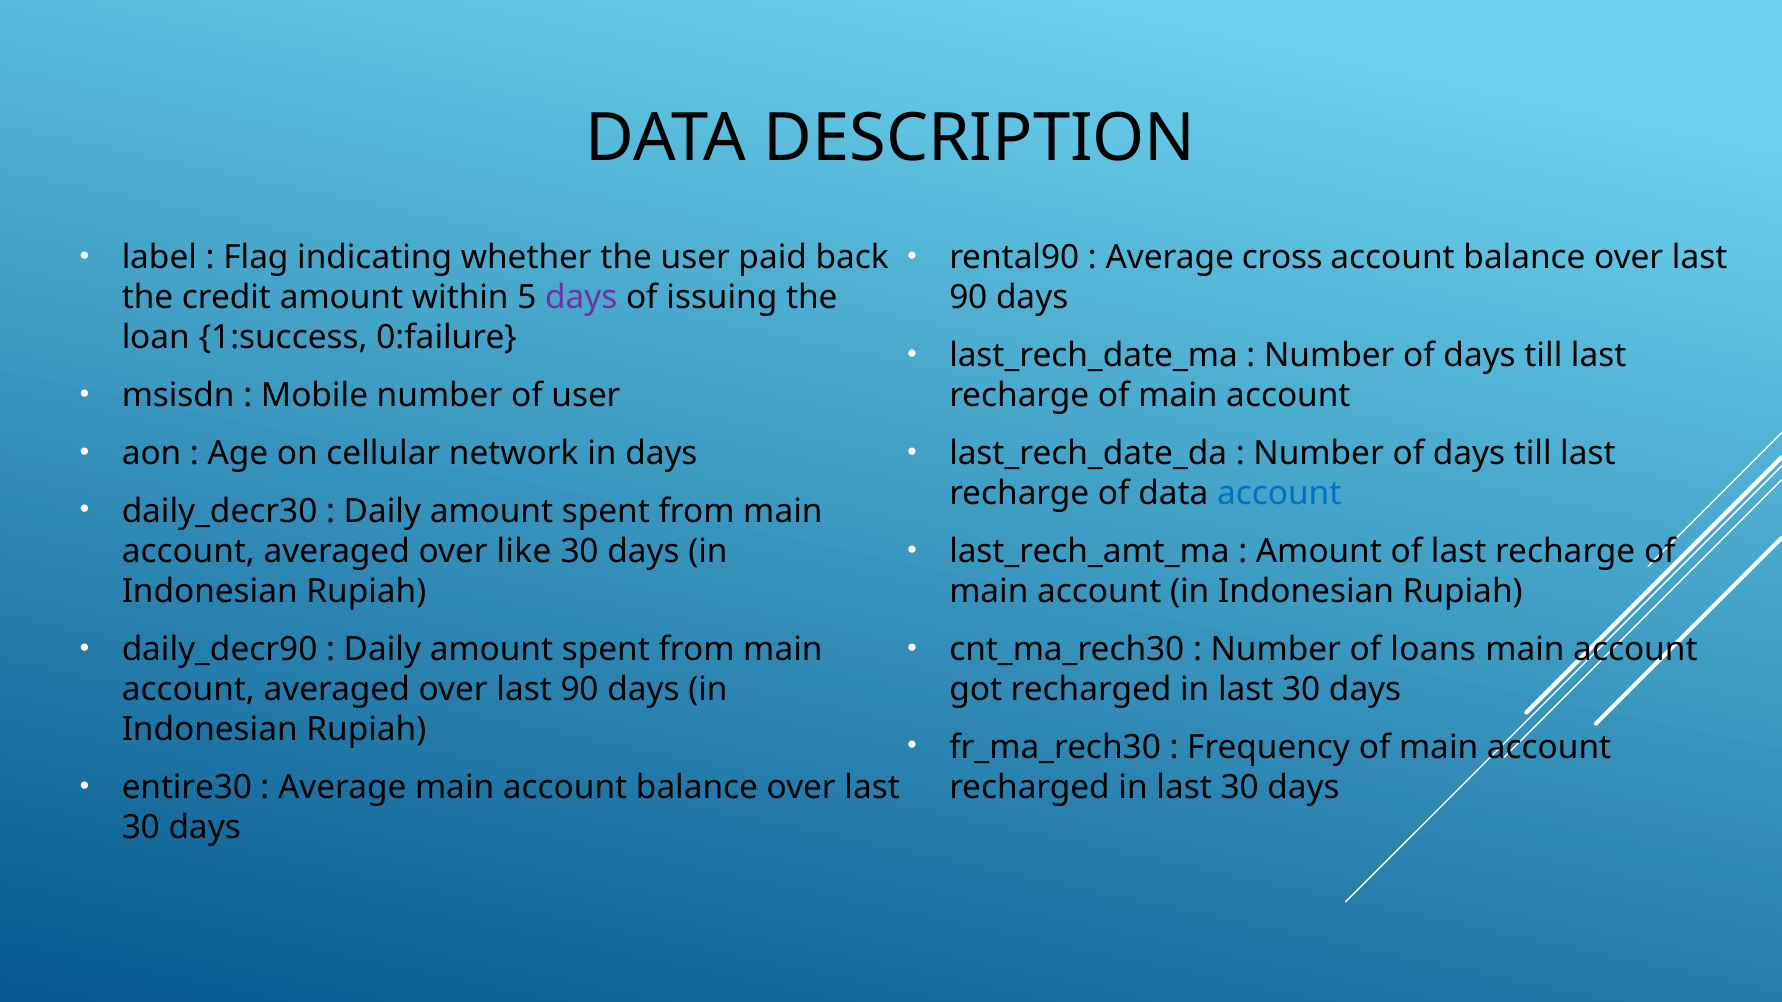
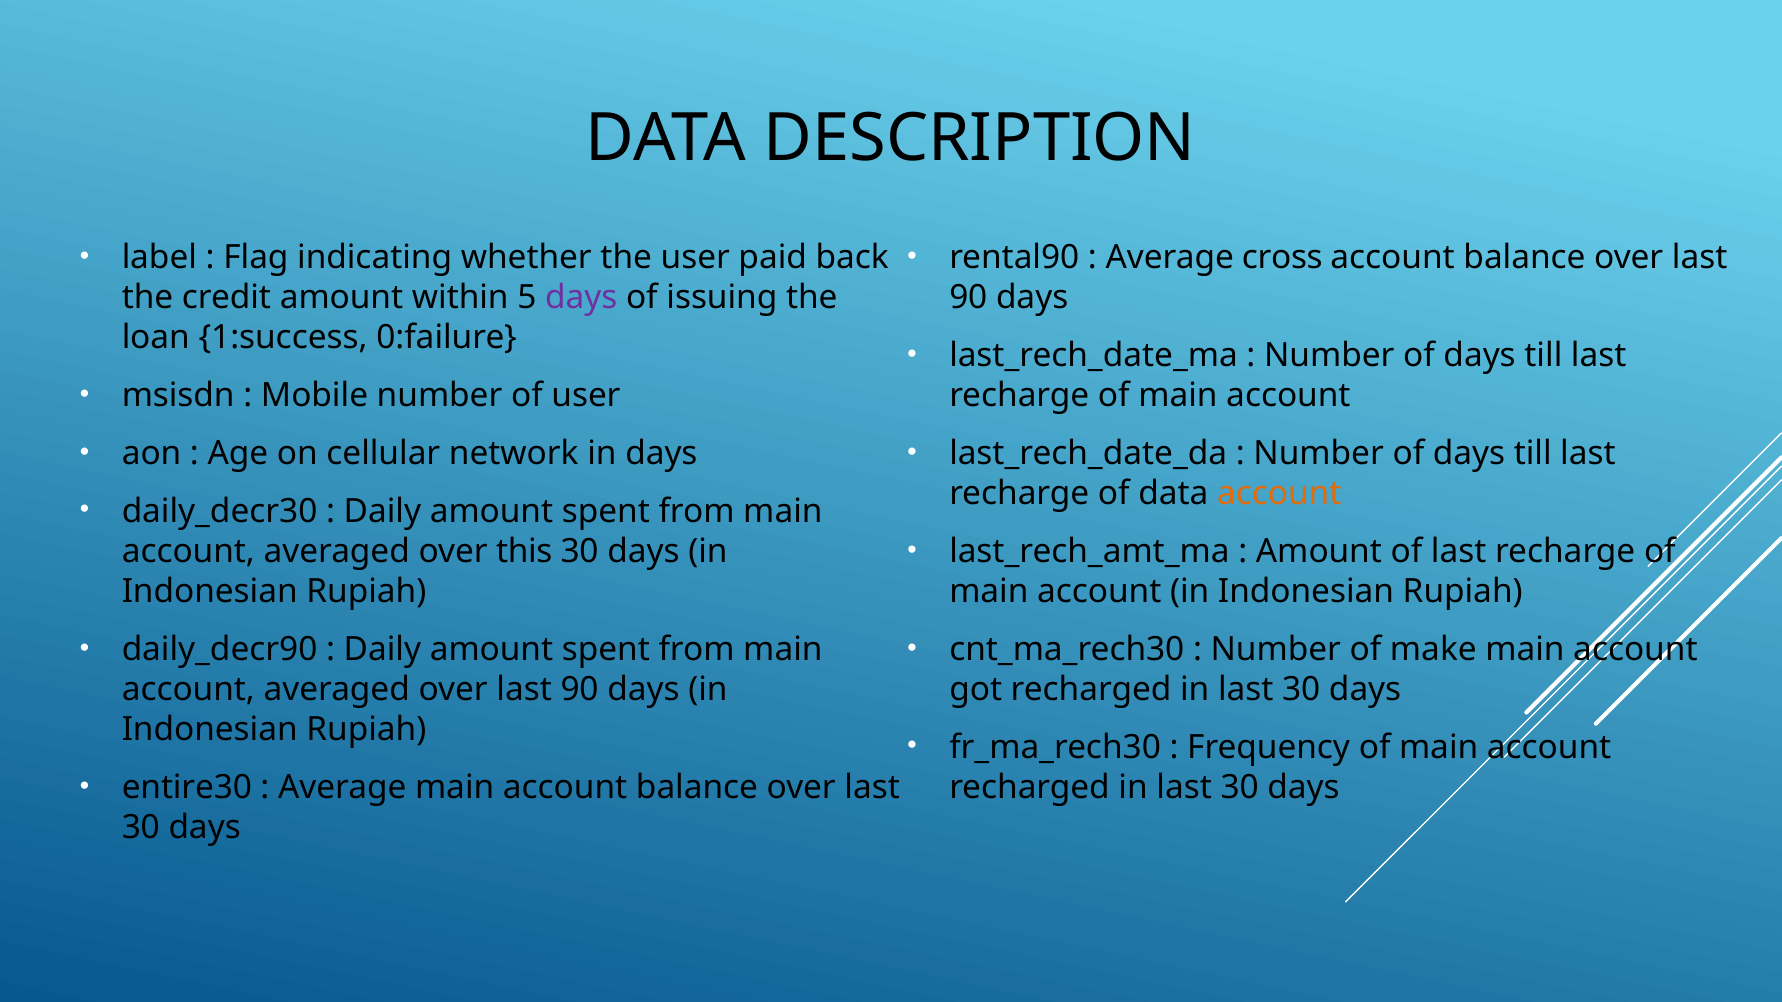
account colour: blue -> orange (1279, 493)
like: like -> this (524, 551)
loans: loans -> make (1433, 649)
